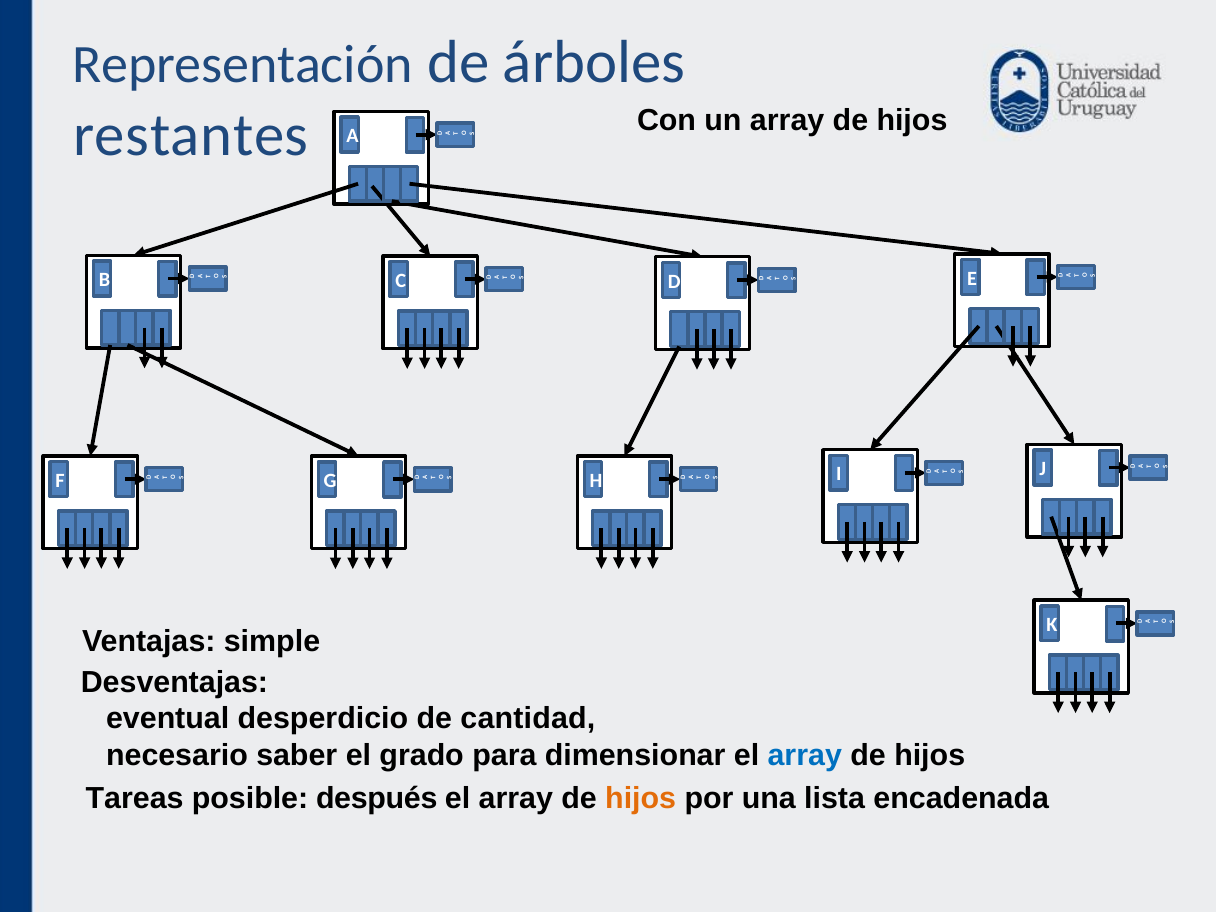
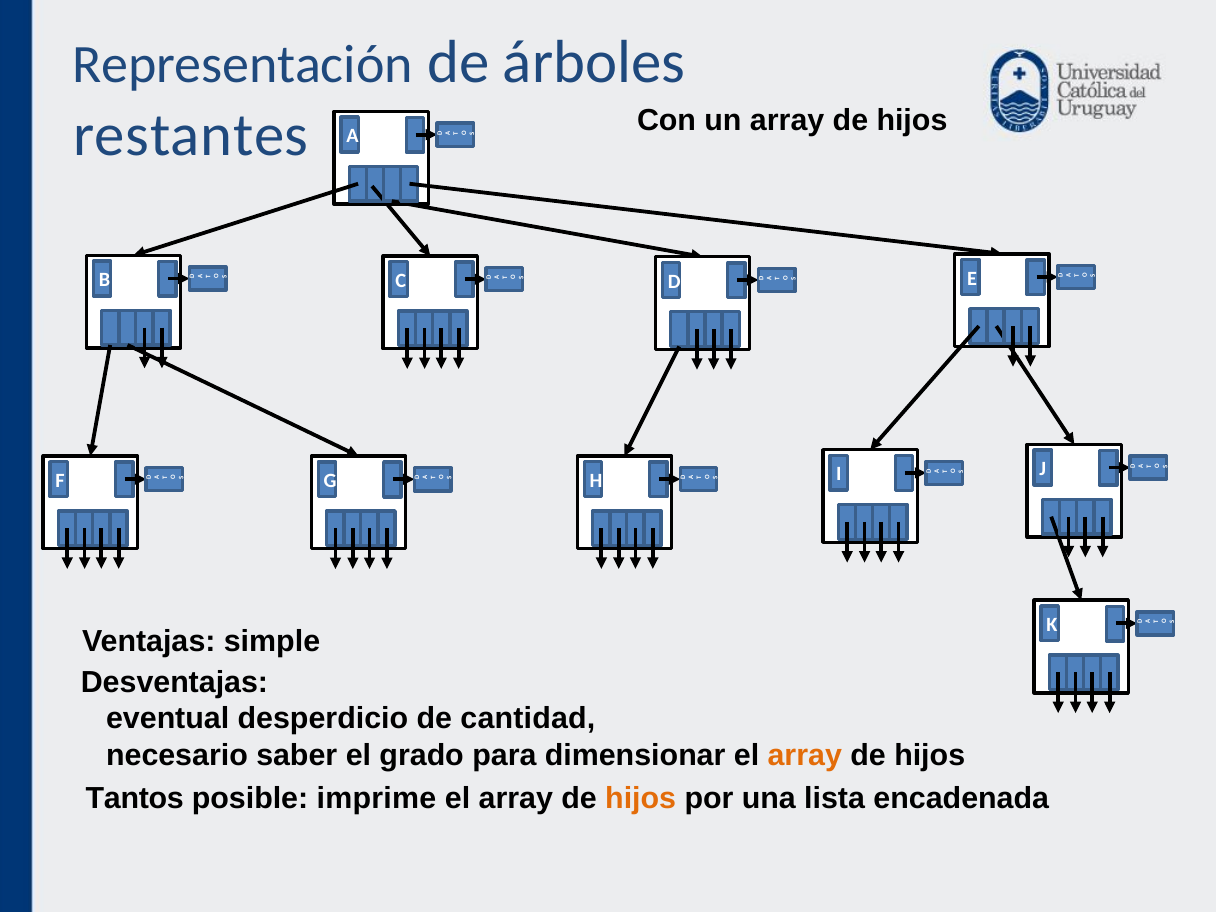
array colour: blue -> orange (805, 755)
Tareas: Tareas -> Tantos (135, 799)
después: después -> imprime (376, 799)
